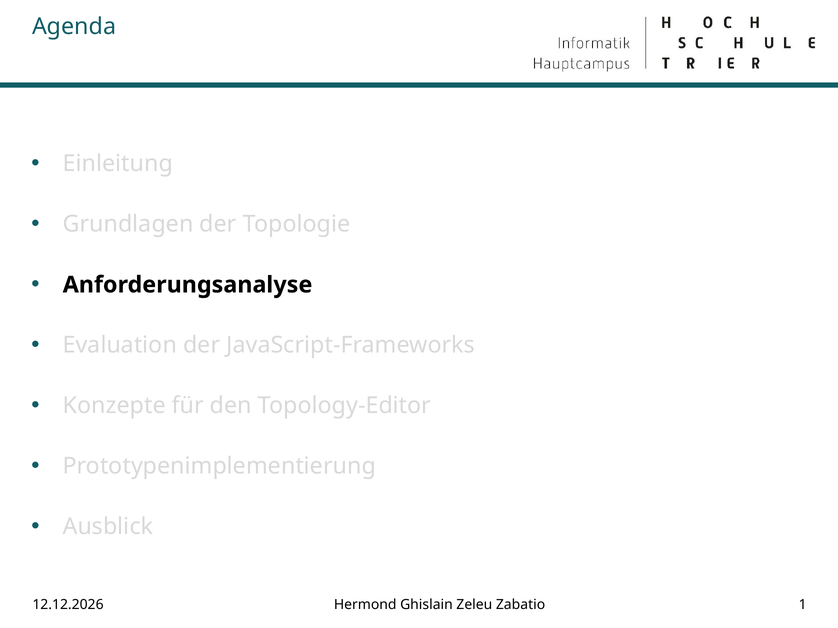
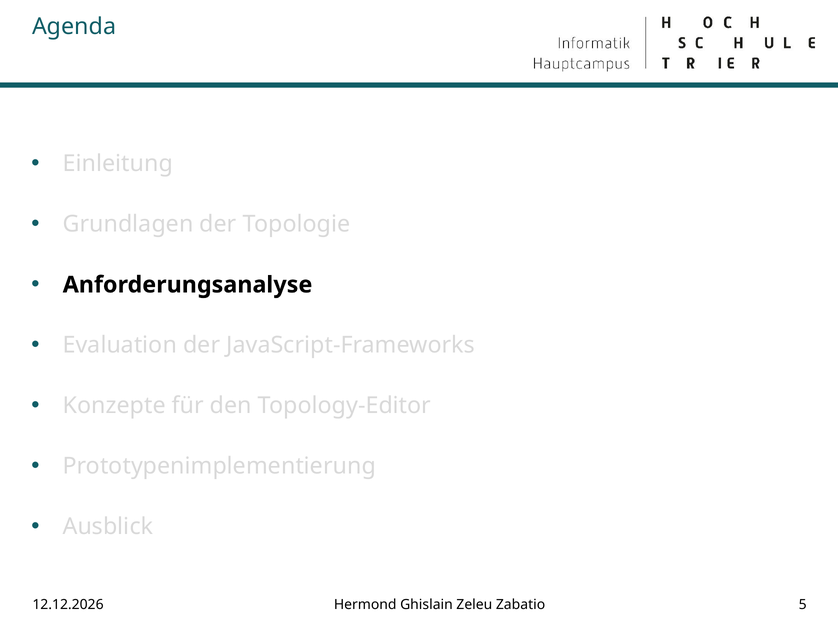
1: 1 -> 5 (803, 605)
